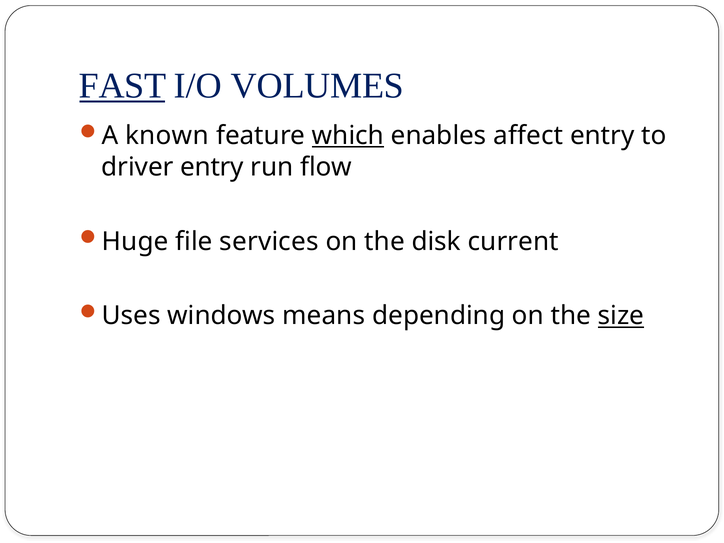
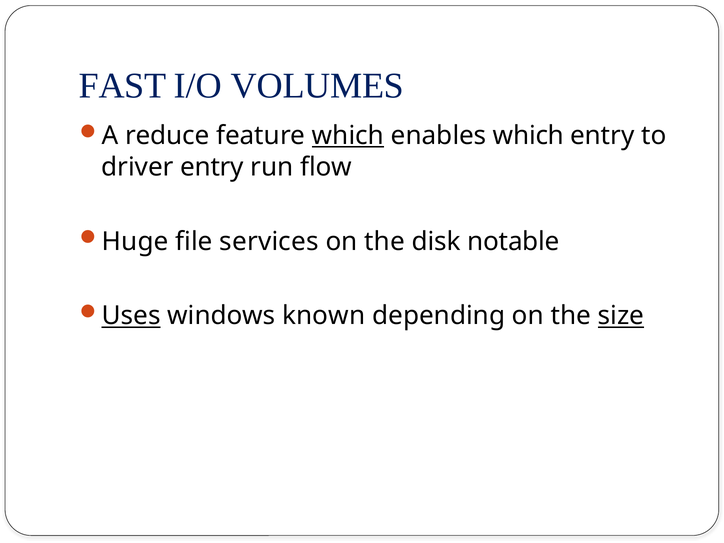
FAST underline: present -> none (123, 86)
known: known -> reduce (167, 136)
enables affect: affect -> which (528, 136)
current: current -> notable (513, 241)
Uses underline: none -> present (131, 316)
means: means -> known (324, 316)
